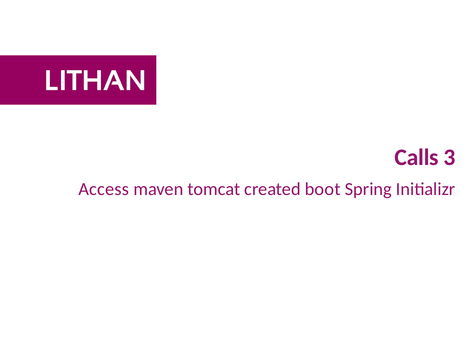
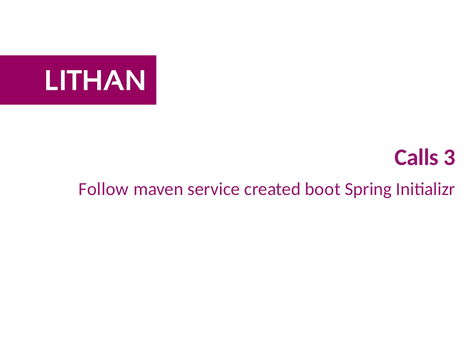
Access: Access -> Follow (104, 189)
tomcat: tomcat -> service (214, 189)
